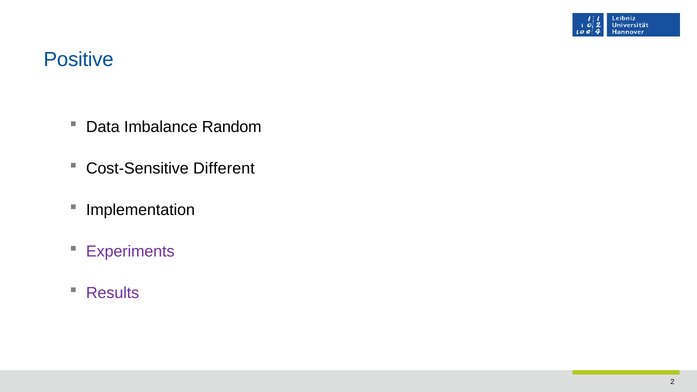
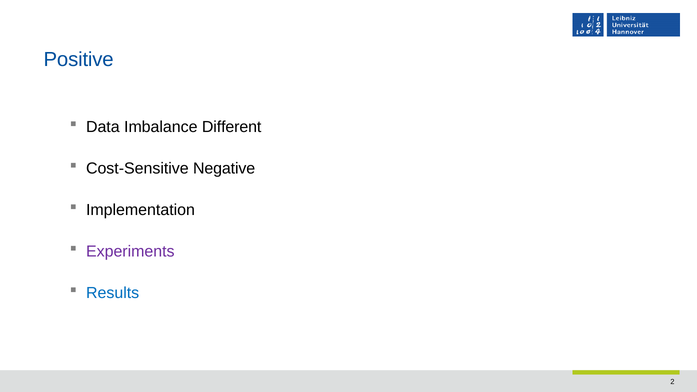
Random: Random -> Different (232, 127)
Different: Different -> Negative (224, 169)
Results colour: purple -> blue (113, 293)
